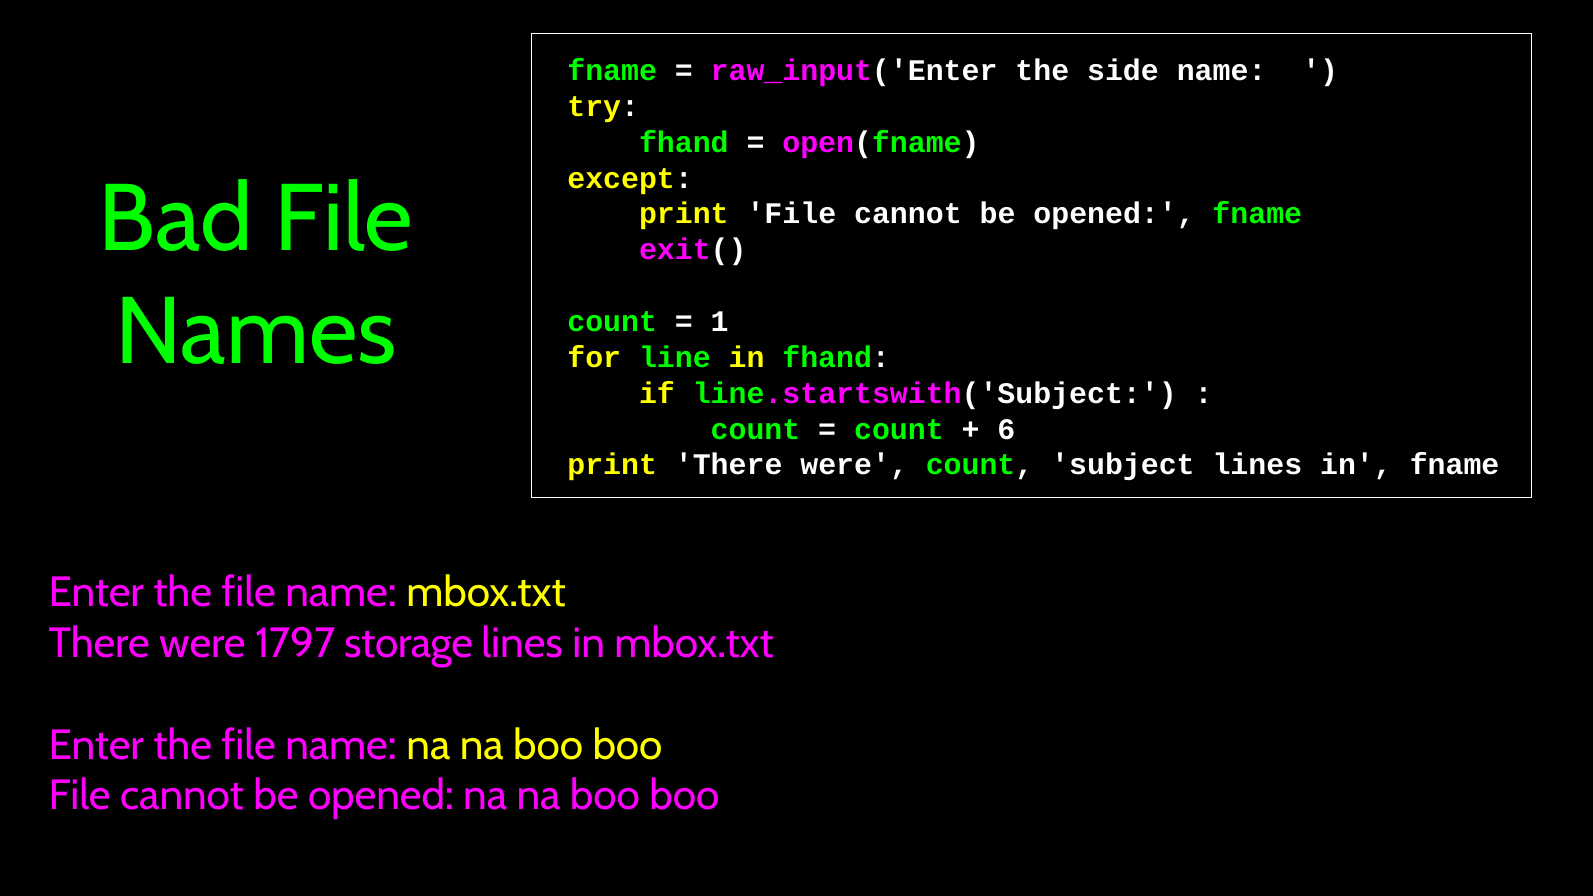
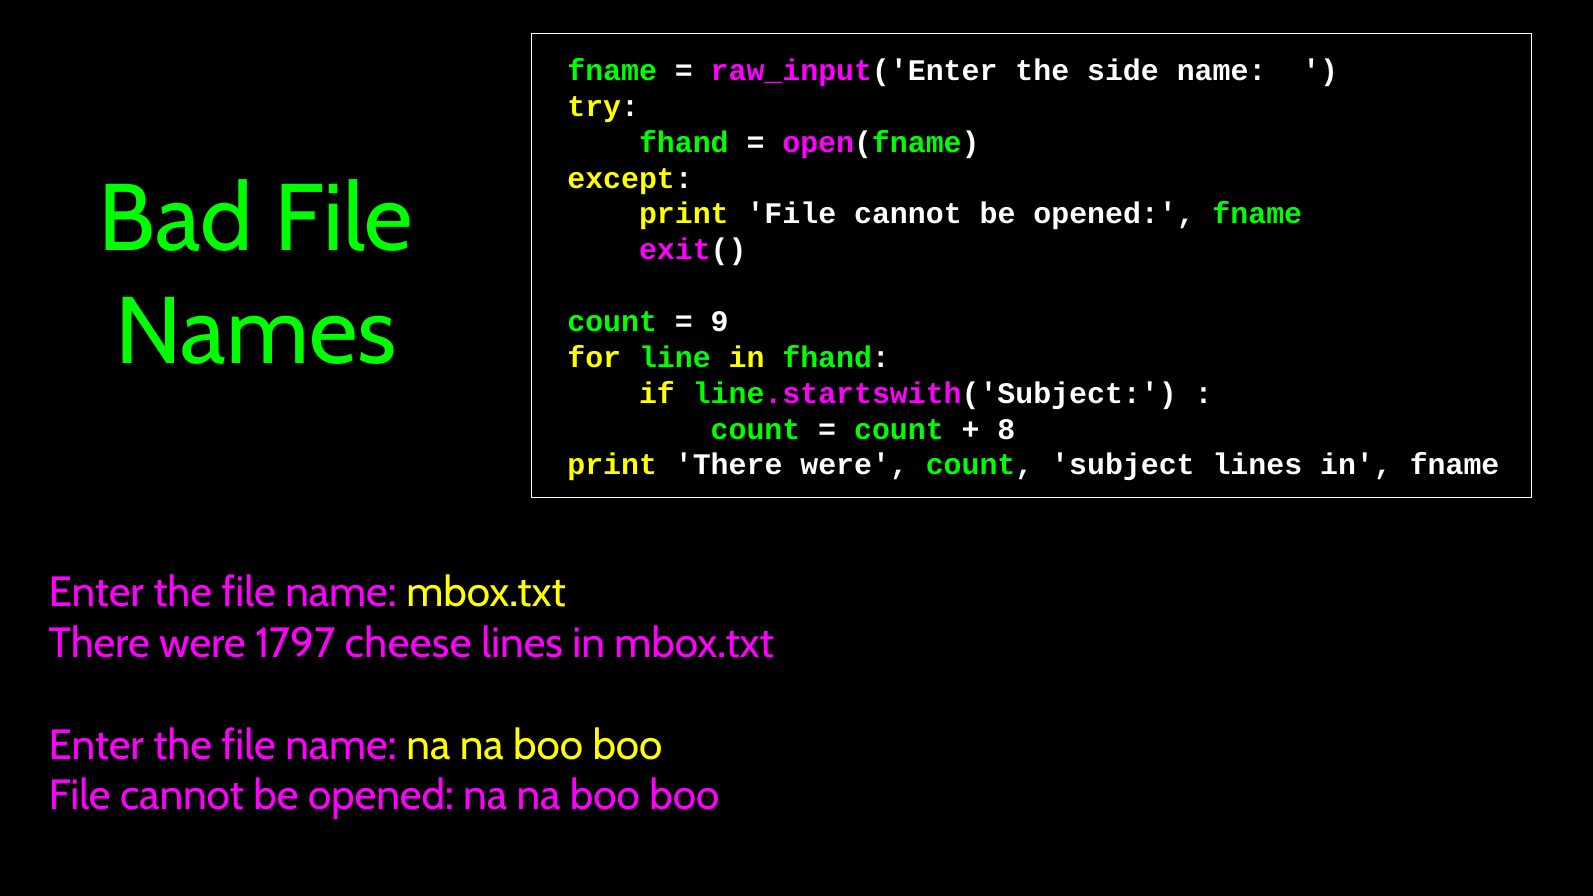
1: 1 -> 9 (720, 322)
6: 6 -> 8 (1006, 429)
storage: storage -> cheese (408, 644)
